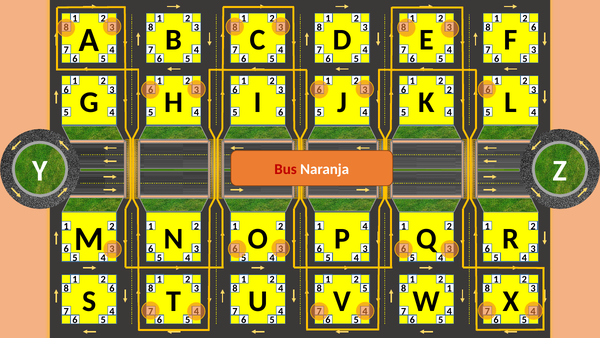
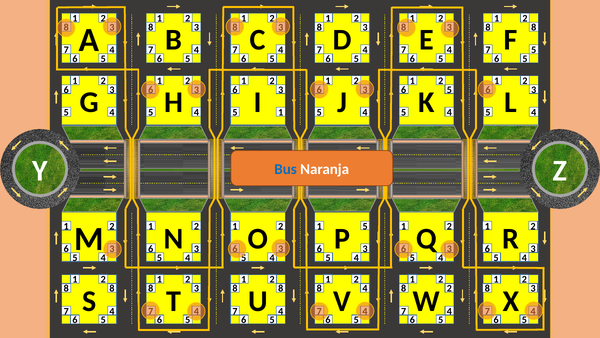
6: 6 -> 8 (534, 27)
7 3: 3 -> 5 (534, 50)
2: 2 -> 5 (449, 90)
6: 6 -> 1 (281, 112)
Bus colour: red -> blue (286, 169)
1 4: 4 -> 5 (365, 226)
6: 6 -> 8 (112, 288)
4: 4 -> 8 (281, 288)
8 5: 5 -> 4 (365, 288)
1: 1 -> 2 (449, 288)
